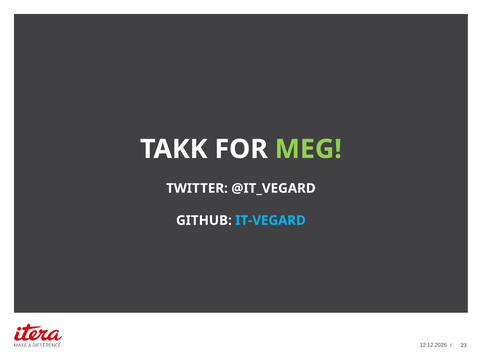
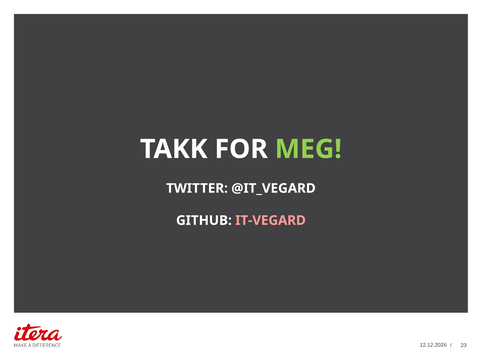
IT-VEGARD colour: light blue -> pink (271, 221)
